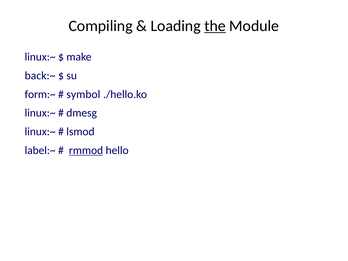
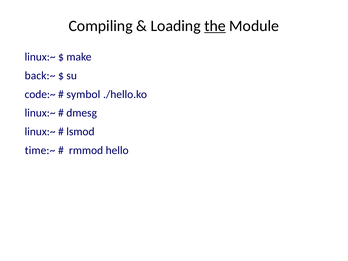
form:~: form:~ -> code:~ (40, 94)
label:~: label:~ -> time:~ (40, 150)
rmmod underline: present -> none (86, 150)
